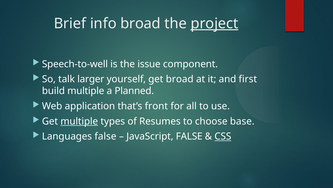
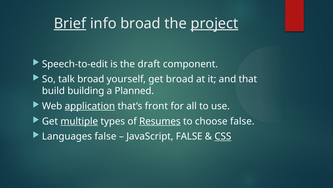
Brief underline: none -> present (70, 23)
Speech-to-well: Speech-to-well -> Speech-to-edit (75, 64)
issue: issue -> draft (149, 64)
talk larger: larger -> broad (91, 79)
first: first -> that (248, 79)
build multiple: multiple -> building (86, 91)
application underline: none -> present (90, 106)
Resumes underline: none -> present (160, 121)
choose base: base -> false (242, 121)
